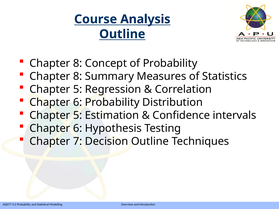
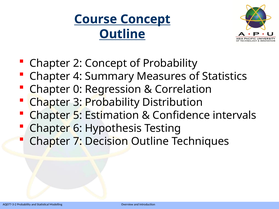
Course Analysis: Analysis -> Concept (145, 19)
8: 8 -> 2 (78, 63)
8: 8 -> 4 (78, 76)
5: 5 -> 0 (78, 89)
6: 6 -> 3 (78, 102)
